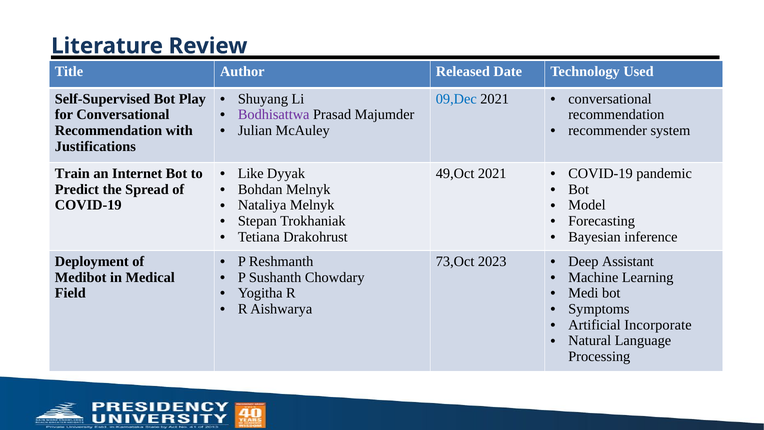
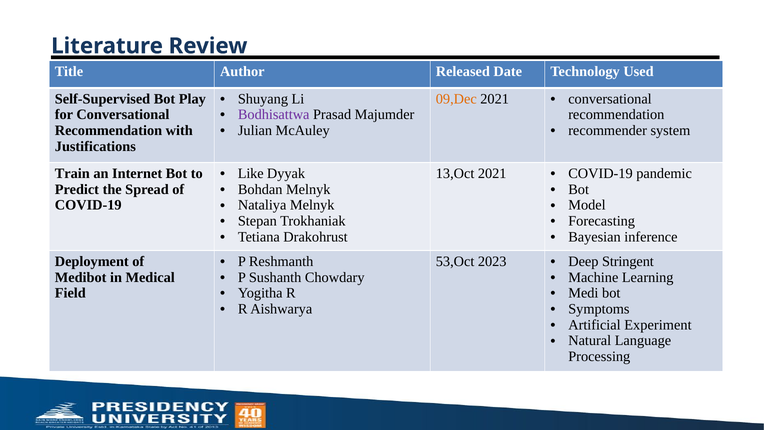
09,Dec colour: blue -> orange (456, 99)
49,Oct: 49,Oct -> 13,Oct (455, 173)
73,Oct: 73,Oct -> 53,Oct (455, 261)
Assistant: Assistant -> Stringent (628, 261)
Incorporate: Incorporate -> Experiment (658, 325)
